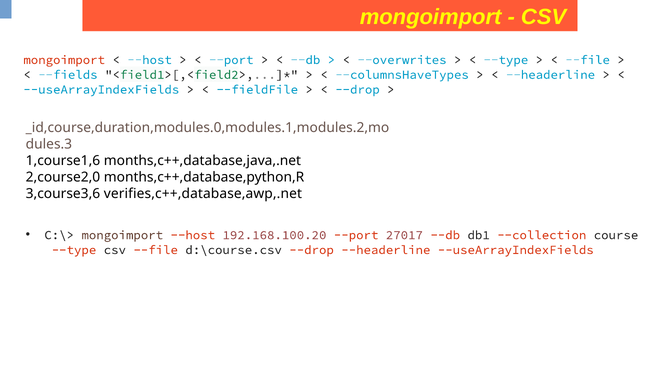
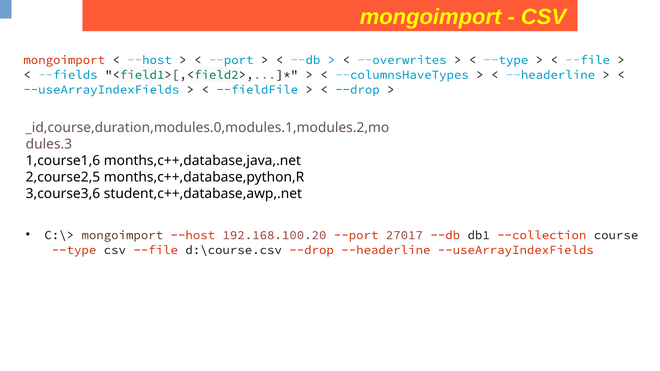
2,course2,0: 2,course2,0 -> 2,course2,5 (63, 177)
verifies,c++,database,awp,.net: verifies,c++,database,awp,.net -> student,c++,database,awp,.net (203, 194)
